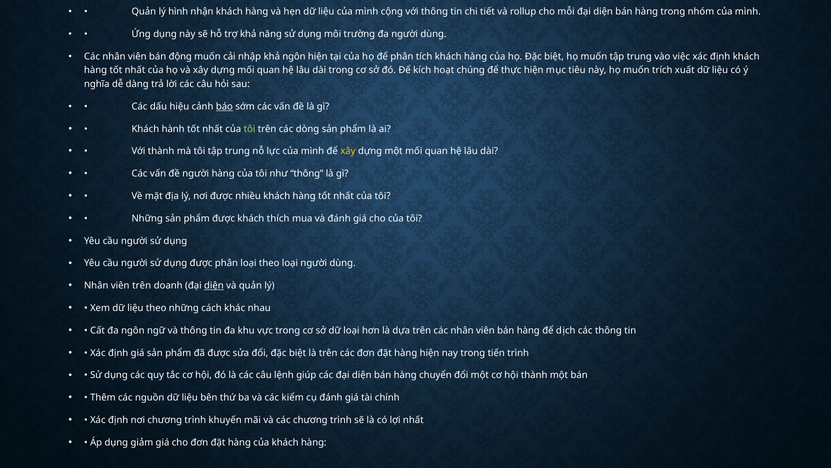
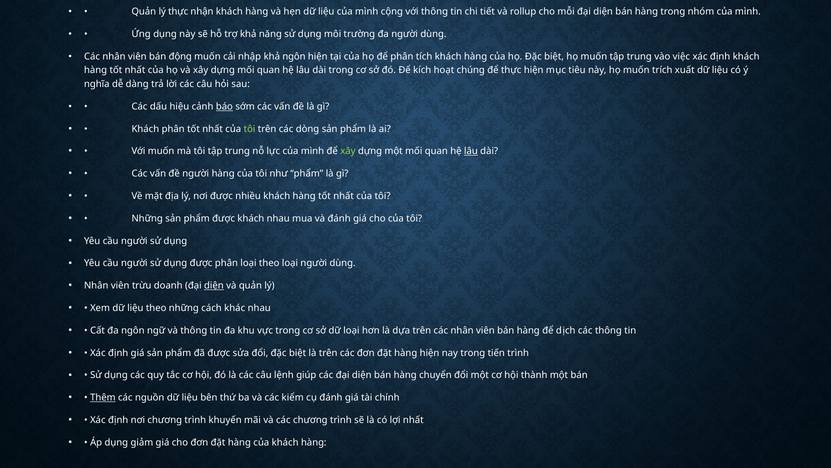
lý hình: hình -> thực (178, 12)
Khách hành: hành -> phân (173, 129)
Với thành: thành -> muốn (161, 151)
xây colour: yellow -> light green (348, 151)
lâu underline: none -> present (471, 151)
như thông: thông -> phẩm (307, 173)
khách thích: thích -> nhau (278, 218)
viên trên: trên -> trừu (142, 285)
Thêm underline: none -> present (103, 397)
